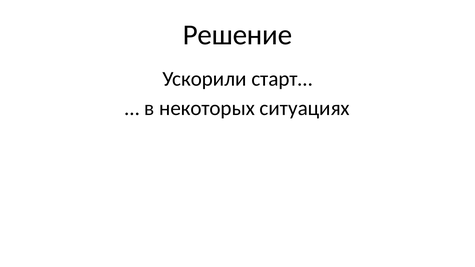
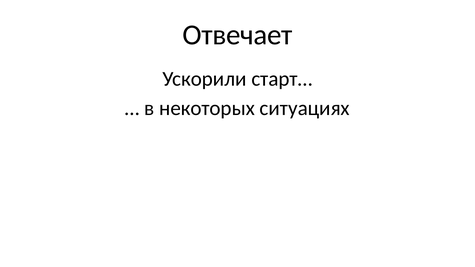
Решение: Решение -> Отвечает (238, 35)
